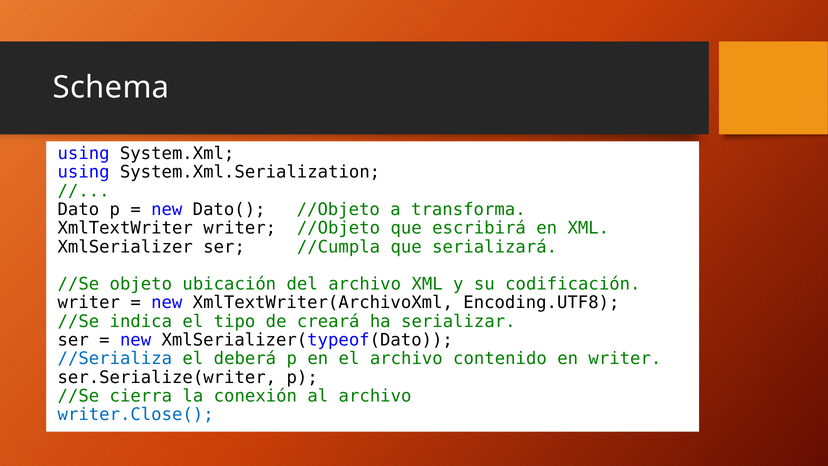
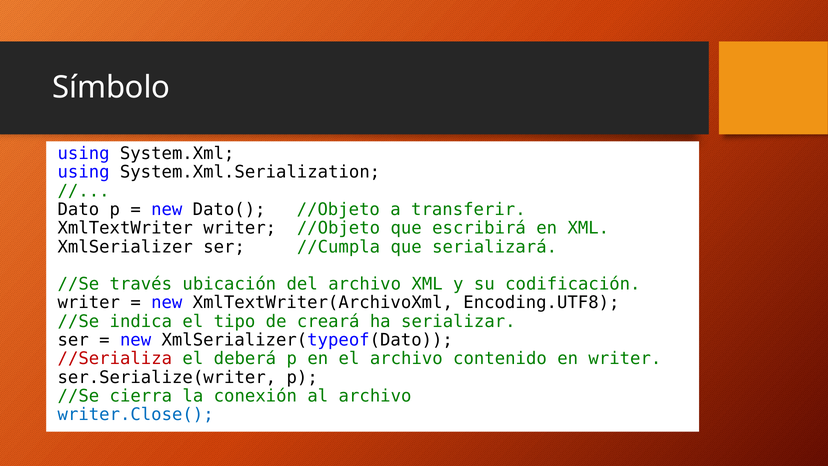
Schema: Schema -> Símbolo (111, 88)
transforma: transforma -> transferir (468, 209)
objeto: objeto -> través (141, 284)
//Serializa colour: blue -> red (115, 358)
